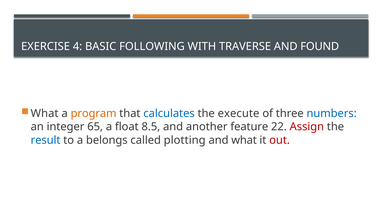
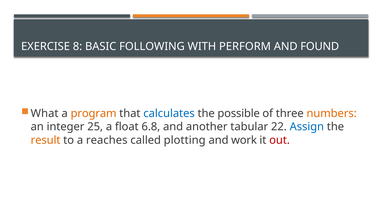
4: 4 -> 8 (78, 46)
TRAVERSE: TRAVERSE -> PERFORM (245, 46)
execute: execute -> possible (239, 113)
numbers colour: blue -> orange (332, 113)
65: 65 -> 25 (95, 127)
8.5: 8.5 -> 6.8 (151, 127)
feature: feature -> tabular (249, 127)
Assign colour: red -> blue (307, 127)
result colour: blue -> orange (46, 140)
belongs: belongs -> reaches (107, 140)
and what: what -> work (244, 140)
